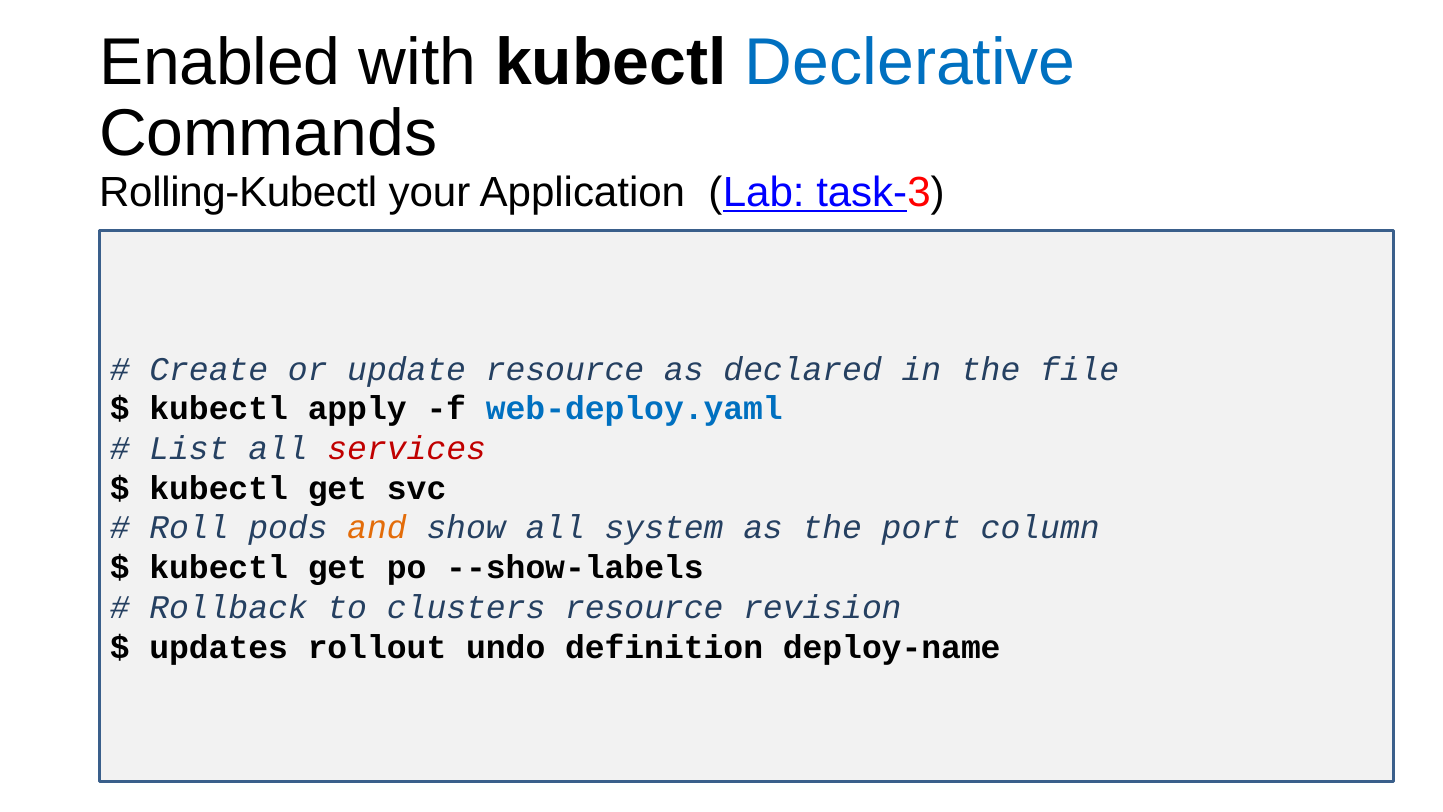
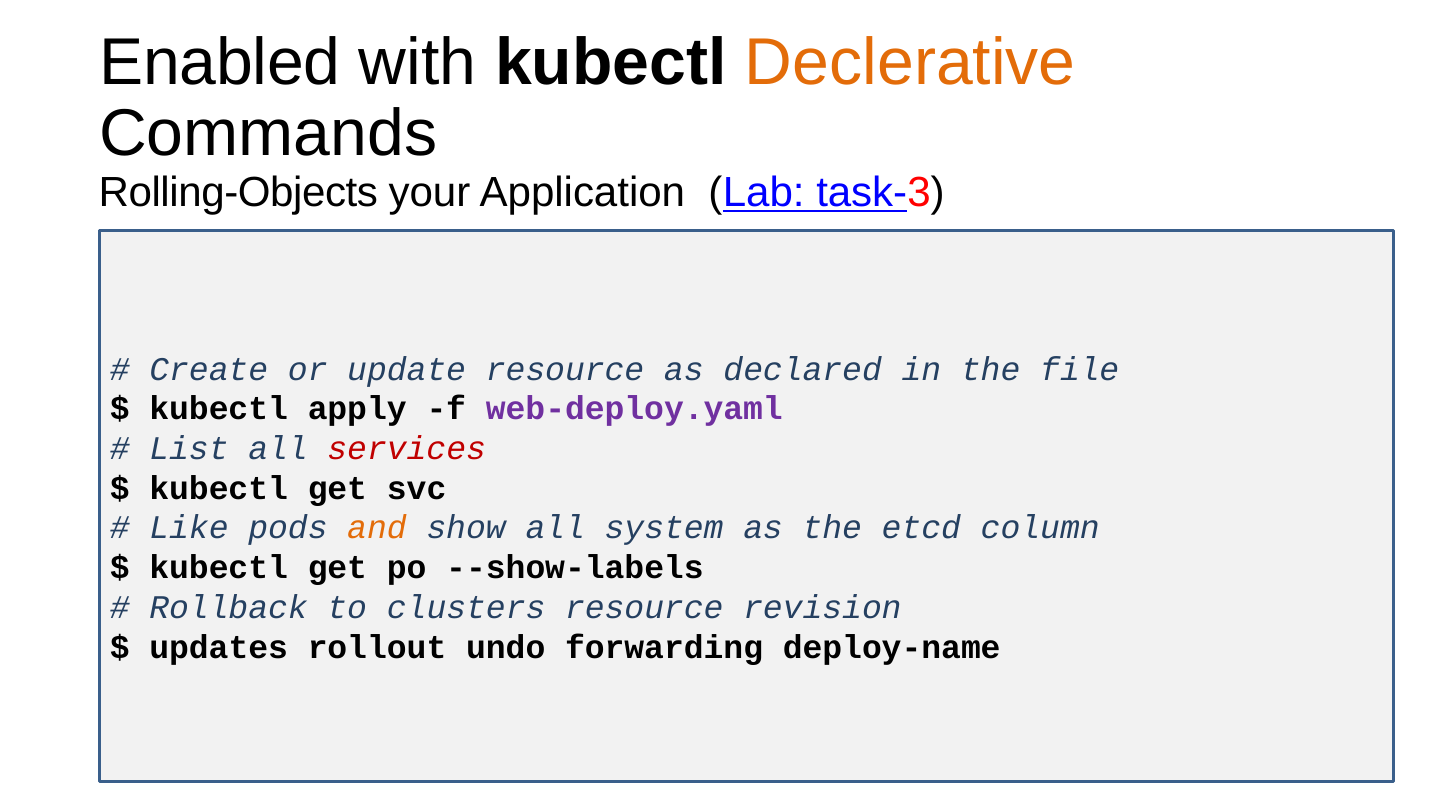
Declerative colour: blue -> orange (910, 62)
Rolling-Kubectl: Rolling-Kubectl -> Rolling-Objects (238, 193)
web-deploy.yaml colour: blue -> purple (634, 409)
Roll: Roll -> Like (189, 528)
port: port -> etcd (921, 528)
definition: definition -> forwarding (664, 647)
